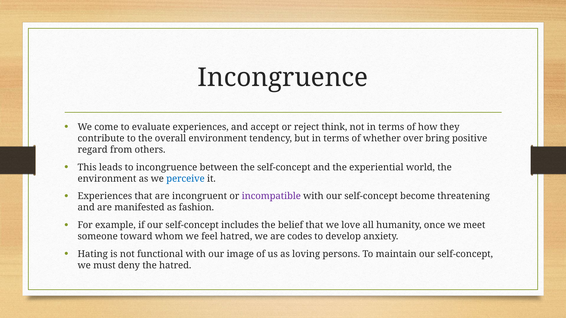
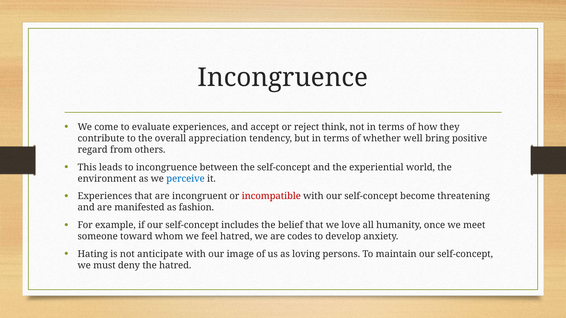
overall environment: environment -> appreciation (218, 138)
over: over -> well (413, 138)
incompatible colour: purple -> red (271, 196)
functional: functional -> anticipate (160, 254)
